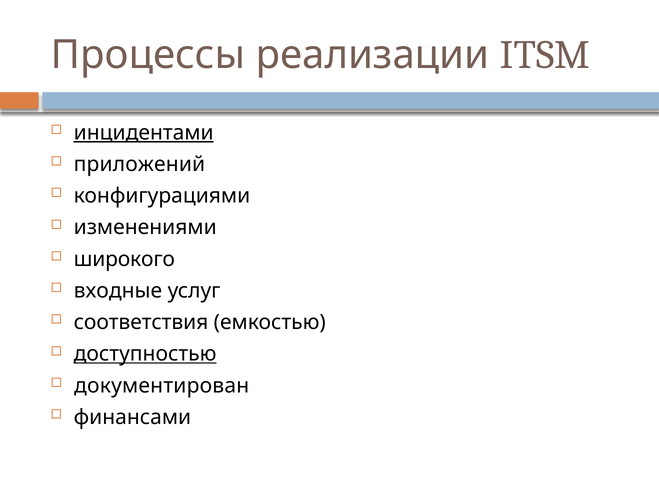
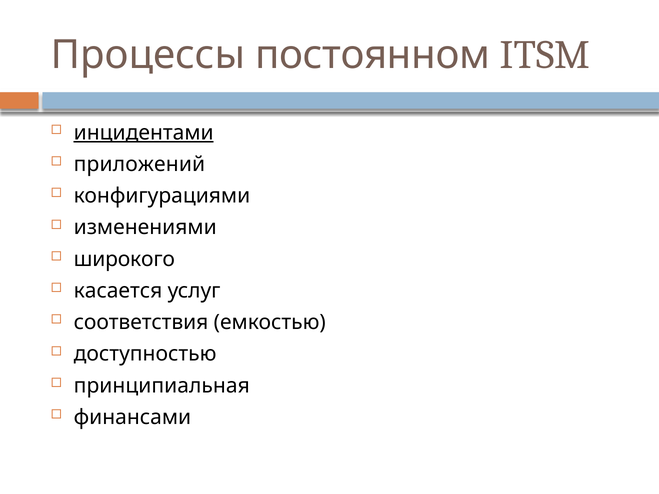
реализации: реализации -> постоянном (373, 55)
входные: входные -> касается (118, 291)
доступностью underline: present -> none (145, 354)
документирован: документирован -> принципиальная (162, 386)
